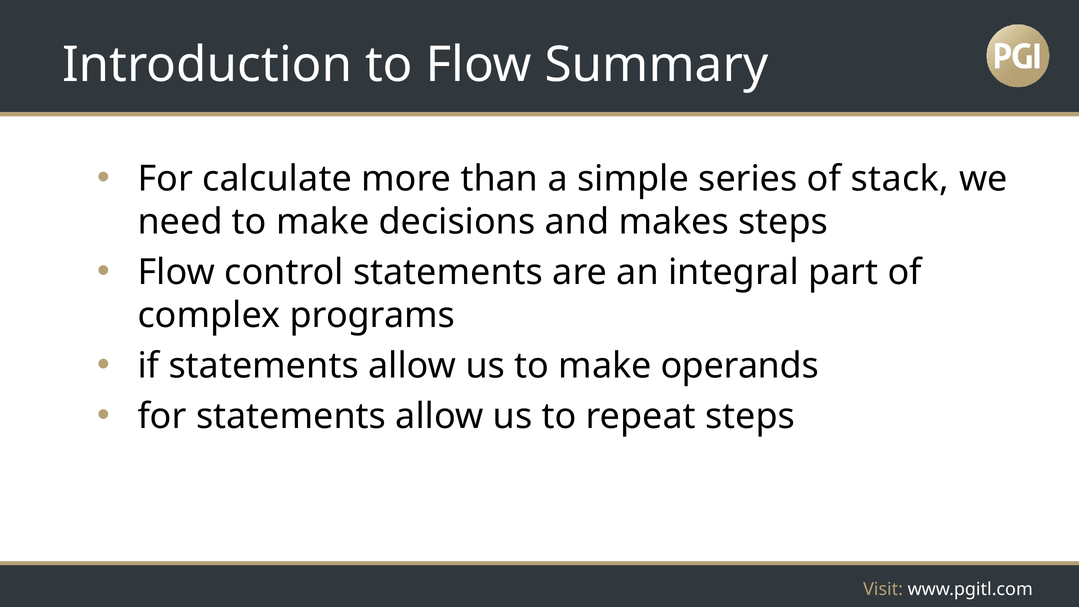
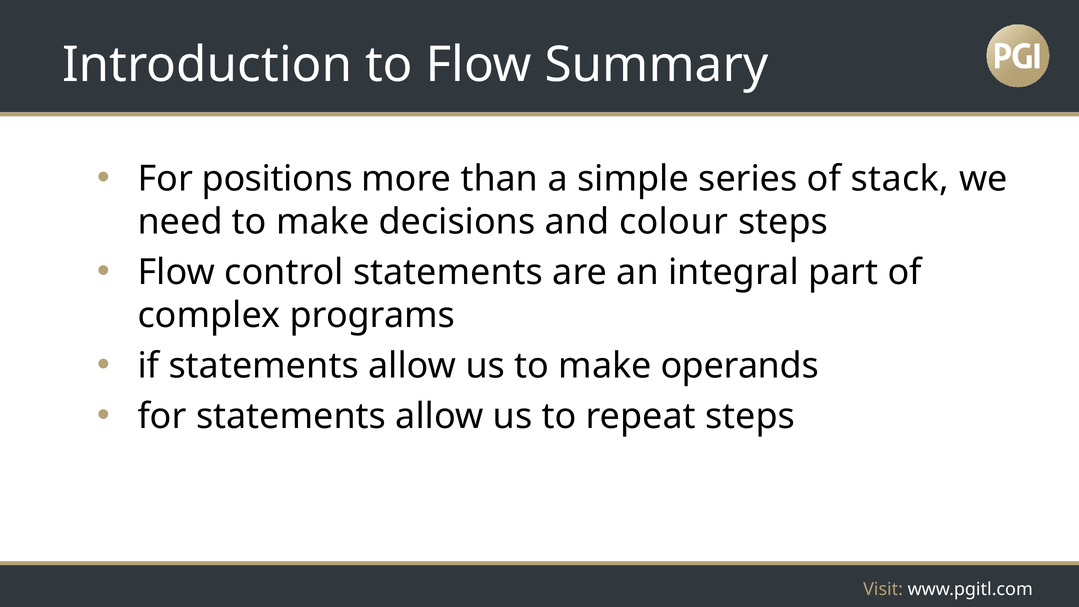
calculate: calculate -> positions (277, 179)
makes: makes -> colour (674, 222)
